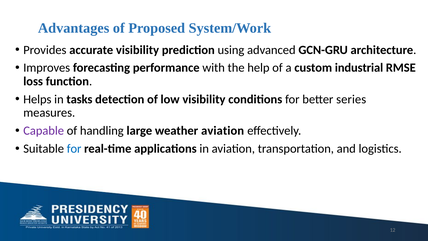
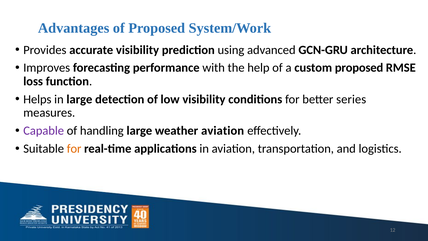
custom industrial: industrial -> proposed (359, 68)
in tasks: tasks -> large (79, 99)
for colour: blue -> orange (74, 149)
